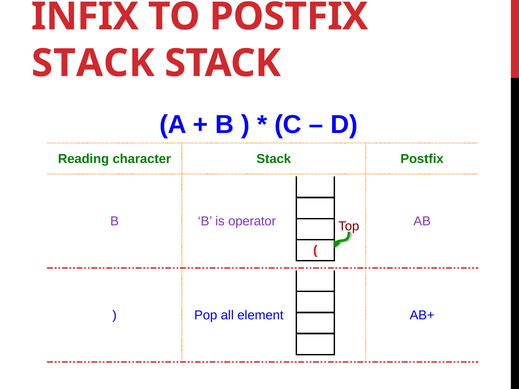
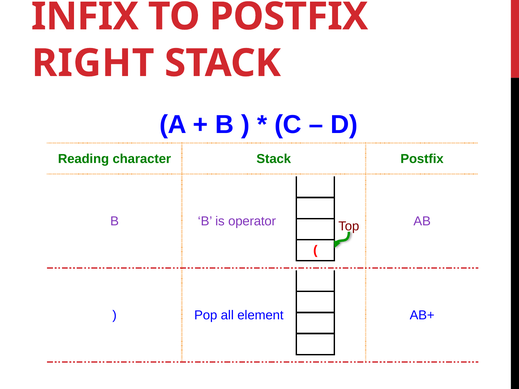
STACK: STACK -> RIGHT (93, 63)
